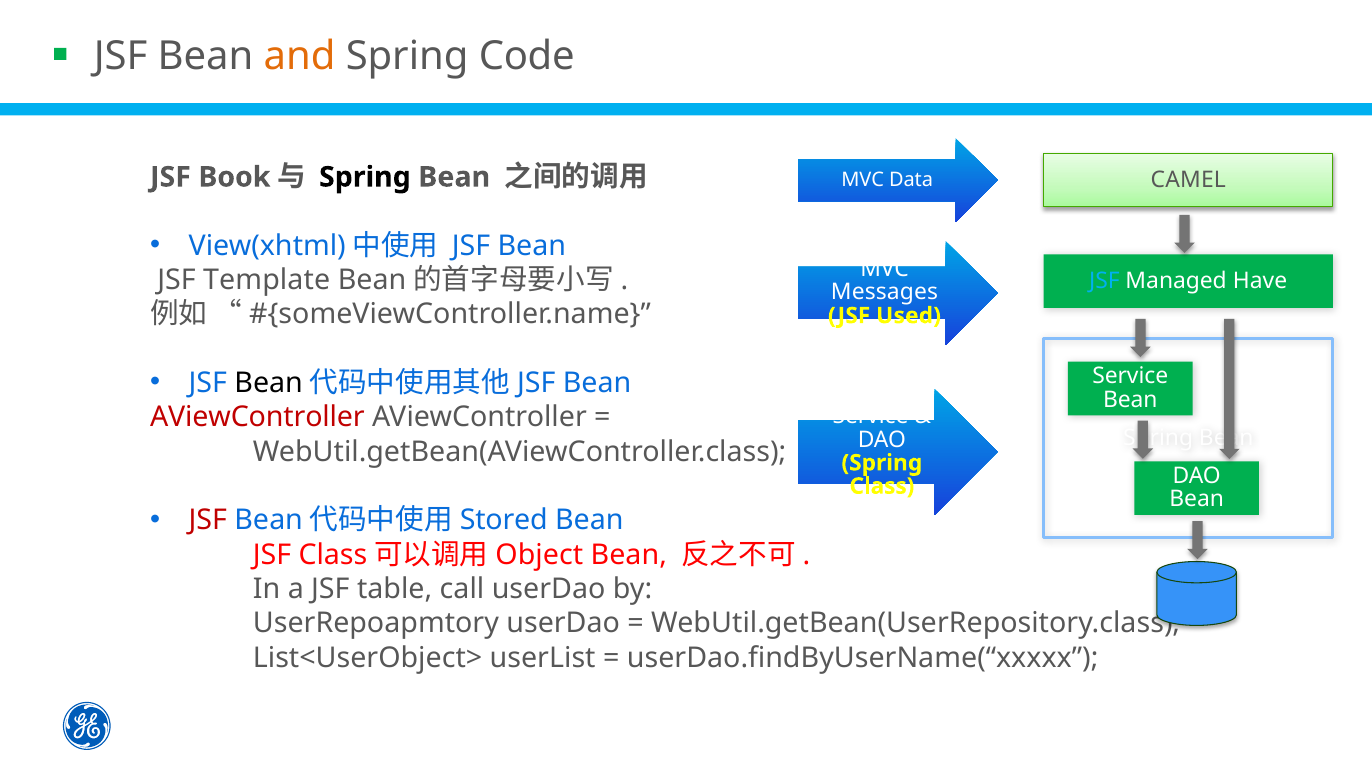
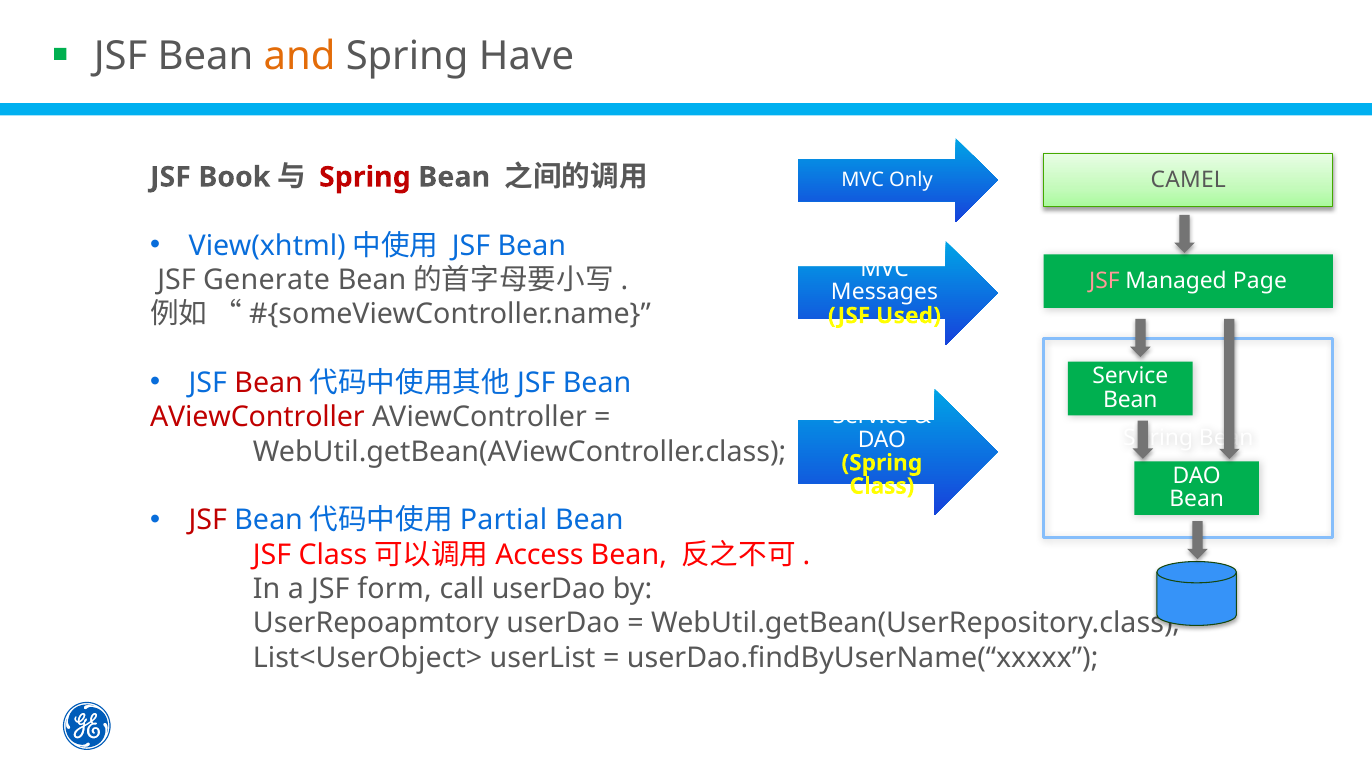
Code: Code -> Have (527, 56)
Spring colour: black -> red (365, 177)
Data: Data -> Only (911, 180)
Template: Template -> Generate (267, 280)
JSF colour: light blue -> pink (1104, 281)
Have: Have -> Page (1260, 281)
Bean colour: black -> red (269, 383)
Stored: Stored -> Partial (504, 520)
Object: Object -> Access (539, 555)
table: table -> form (395, 589)
